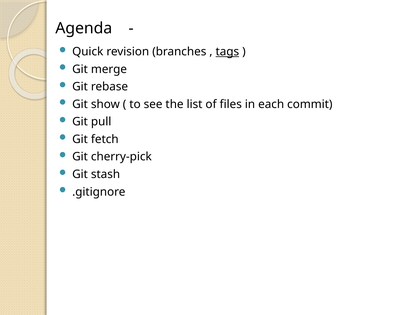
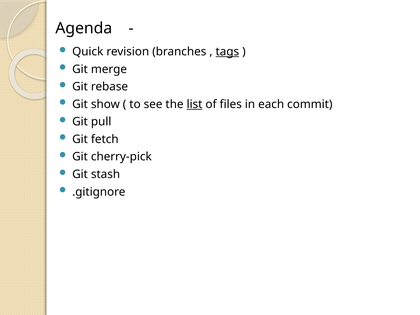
list underline: none -> present (195, 104)
